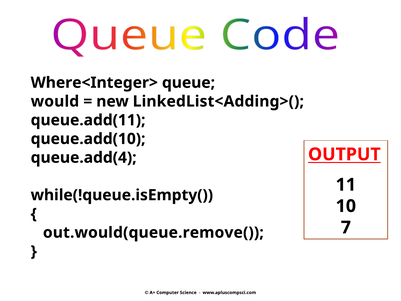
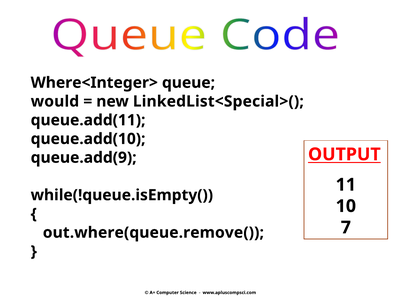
LinkedList<Adding>(: LinkedList<Adding>( -> LinkedList<Special>( (218, 101)
queue.add(4: queue.add(4 -> queue.add(9 (84, 157)
out.would(queue.remove(: out.would(queue.remove( -> out.where(queue.remove( (153, 232)
